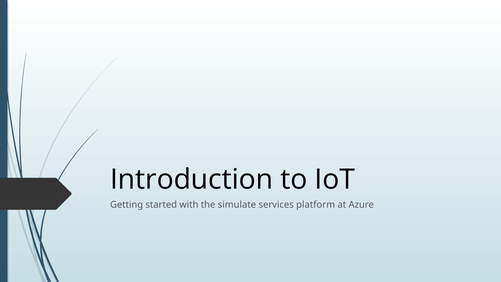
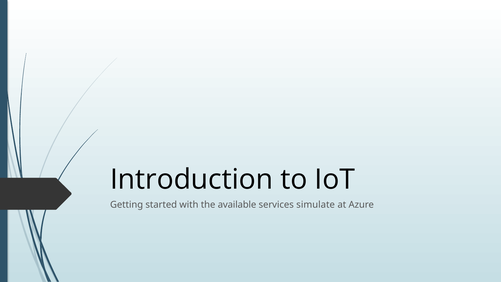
simulate: simulate -> available (237, 204)
platform: platform -> simulate (316, 204)
